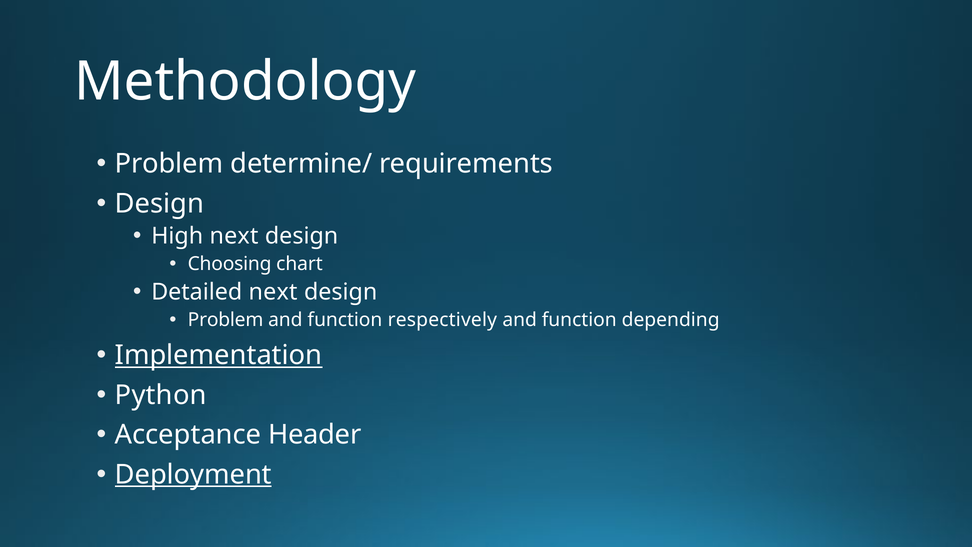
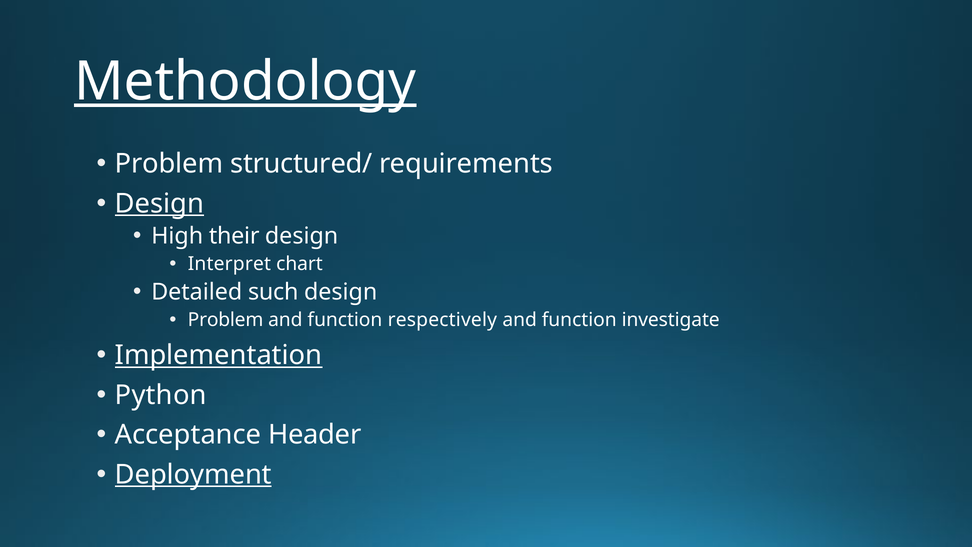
Methodology underline: none -> present (245, 82)
determine/: determine/ -> structured/ (301, 164)
Design underline: none -> present (159, 204)
High next: next -> their (234, 236)
Choosing: Choosing -> Interpret (229, 264)
Detailed next: next -> such (273, 292)
depending: depending -> investigate (671, 320)
